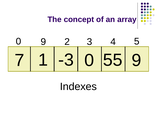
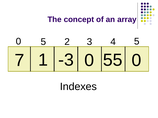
0 9: 9 -> 5 (43, 42)
55 9: 9 -> 0 (136, 61)
